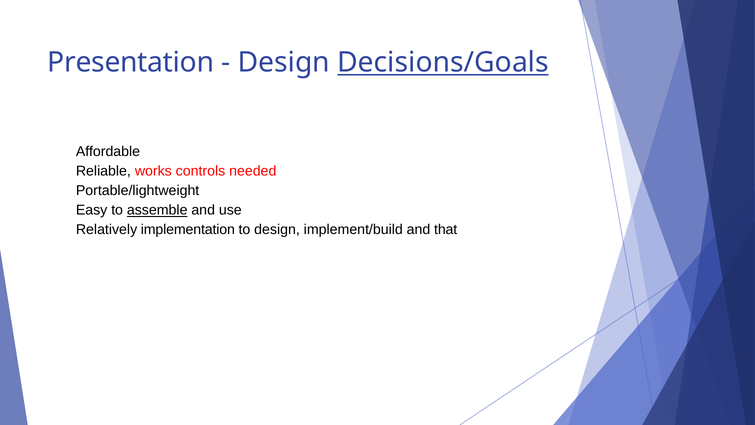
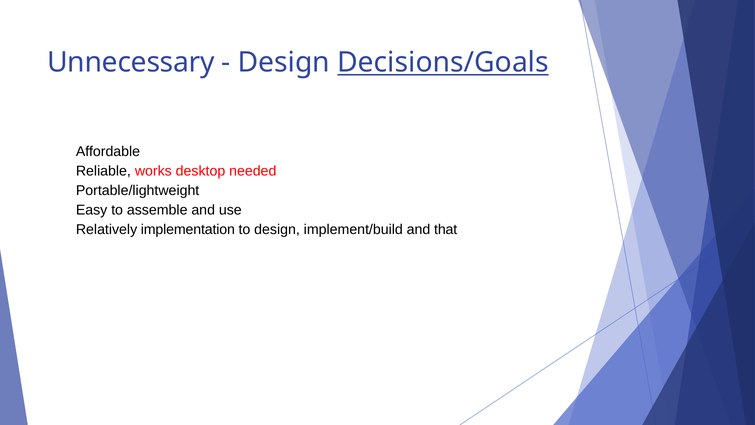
Presentation: Presentation -> Unnecessary (131, 62)
controls: controls -> desktop (200, 171)
assemble underline: present -> none (157, 210)
